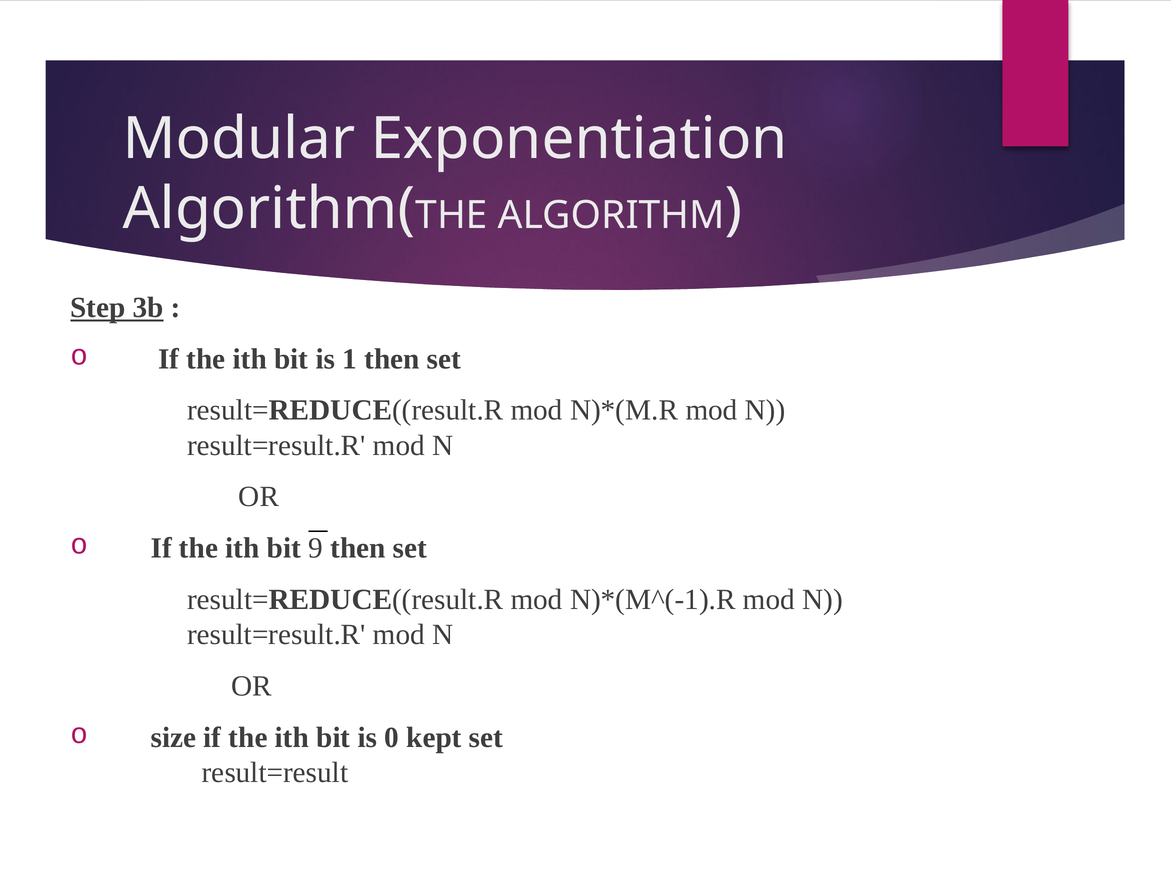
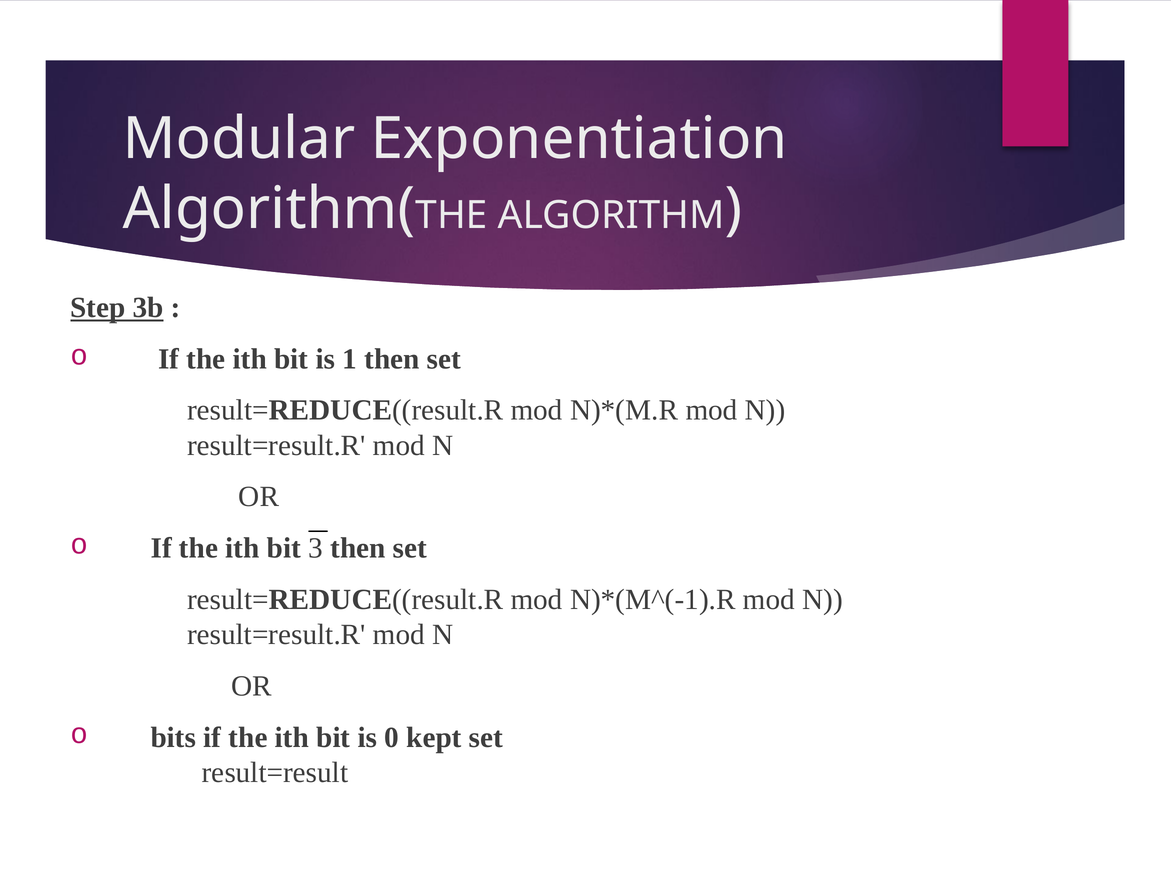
9: 9 -> 3 (316, 548)
size: size -> bits (173, 738)
